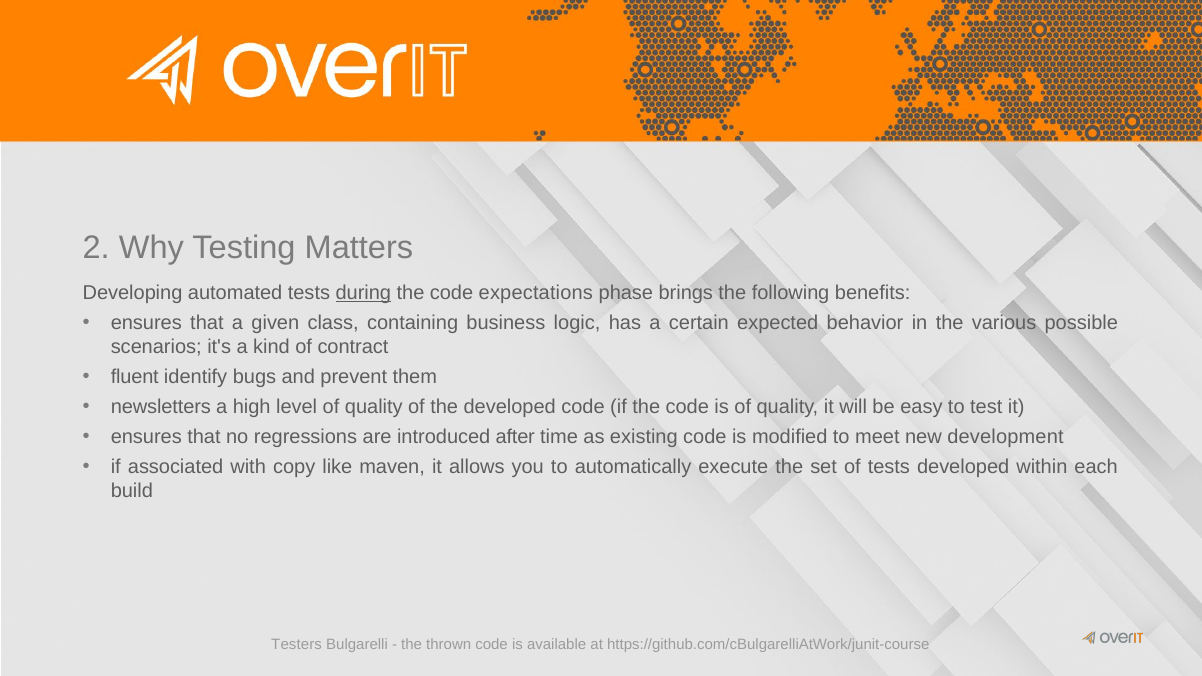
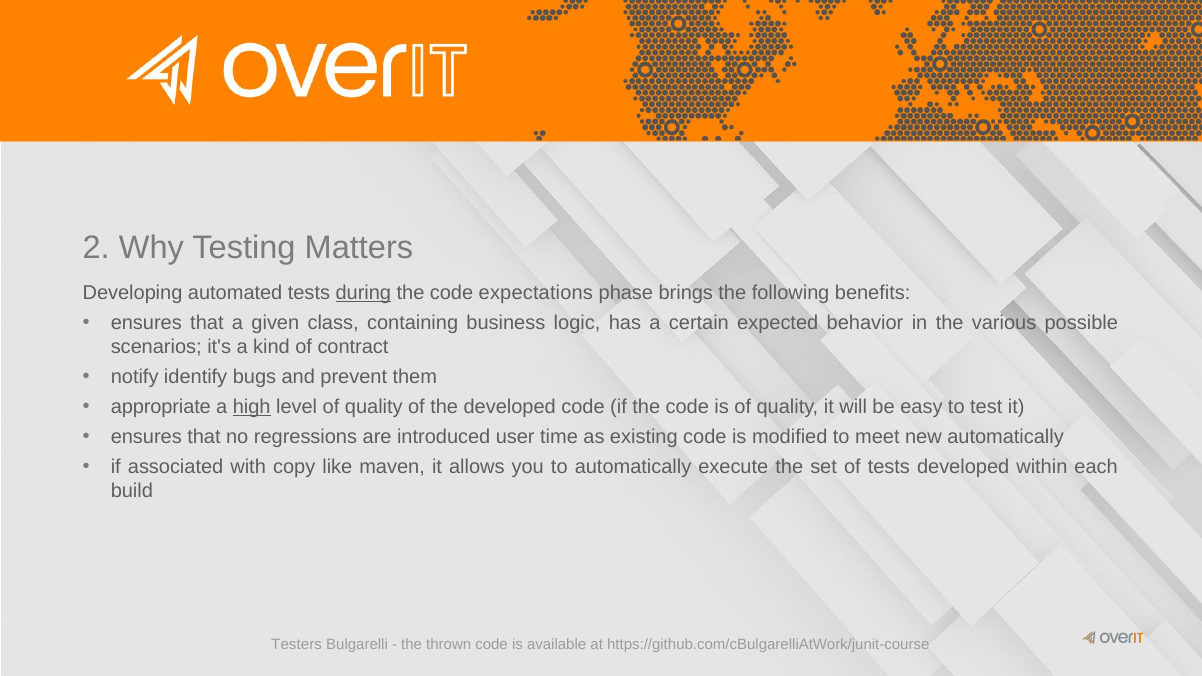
fluent: fluent -> notify (135, 377)
newsletters: newsletters -> appropriate (161, 407)
high underline: none -> present (252, 407)
after: after -> user (515, 437)
new development: development -> automatically (1006, 437)
